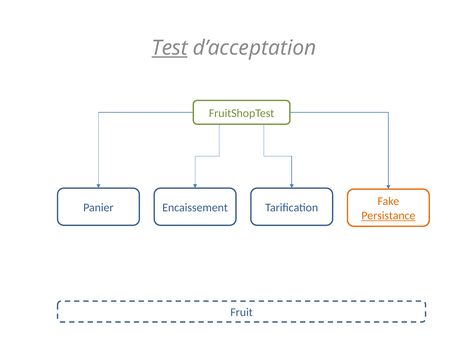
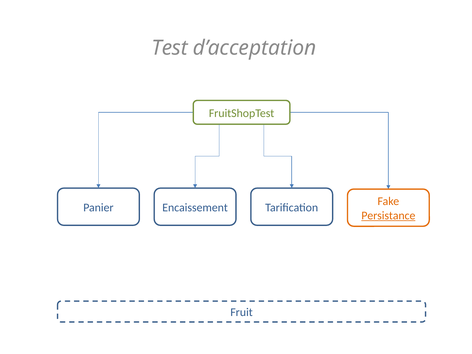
Test underline: present -> none (170, 48)
